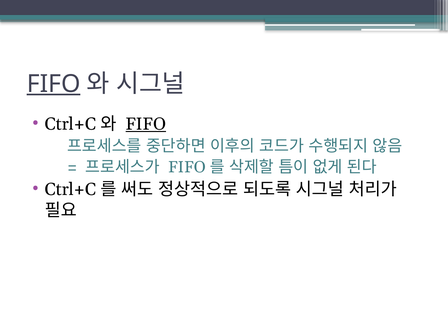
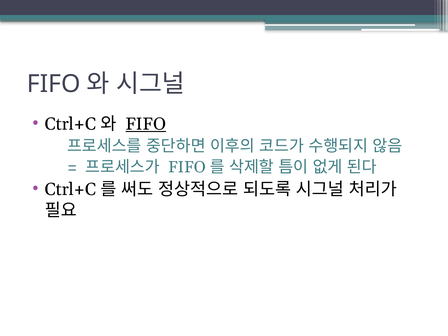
FIFO underline: present -> none (54, 84)
